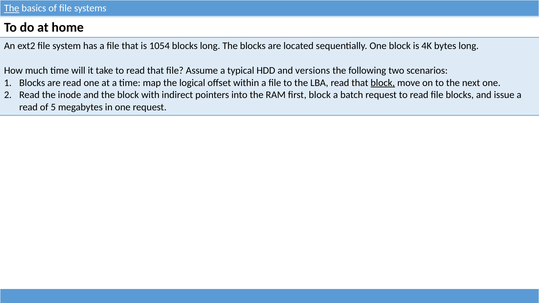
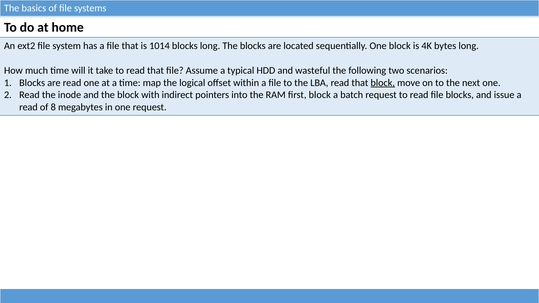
The underline: present -> none (12, 8)
1054: 1054 -> 1014 (159, 46)
versions: versions -> wasteful (313, 70)
5: 5 -> 8 (53, 107)
